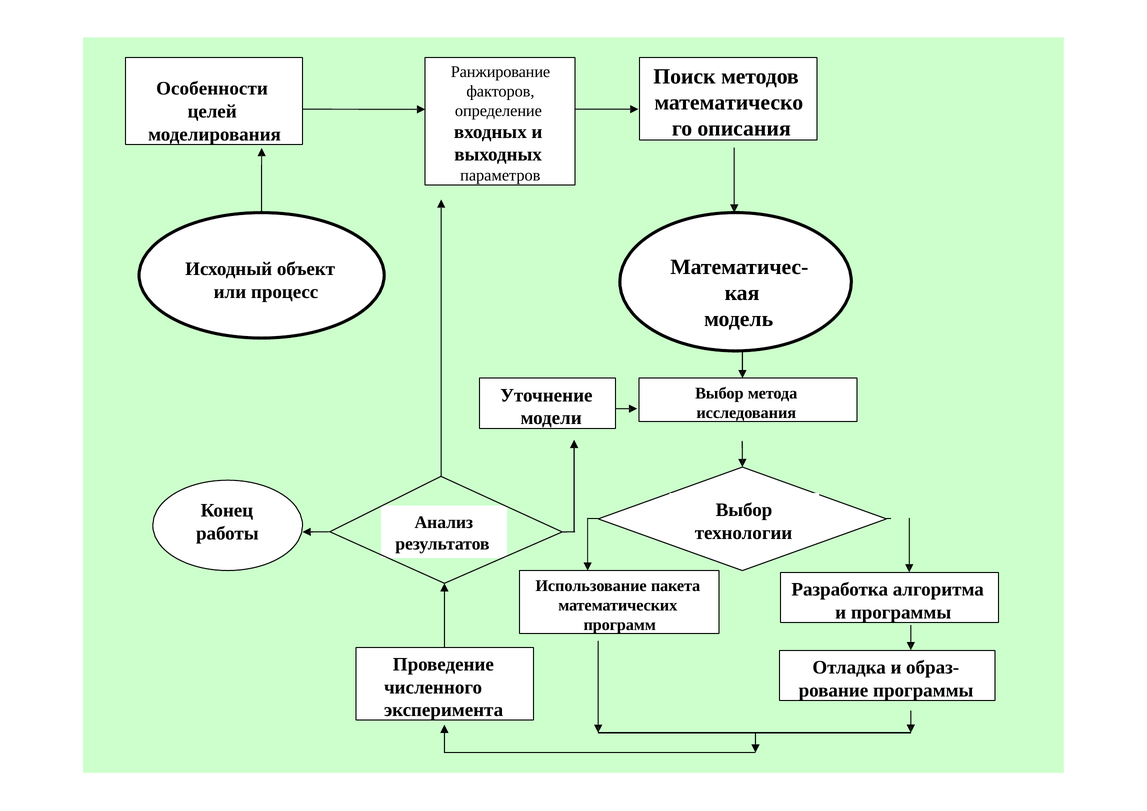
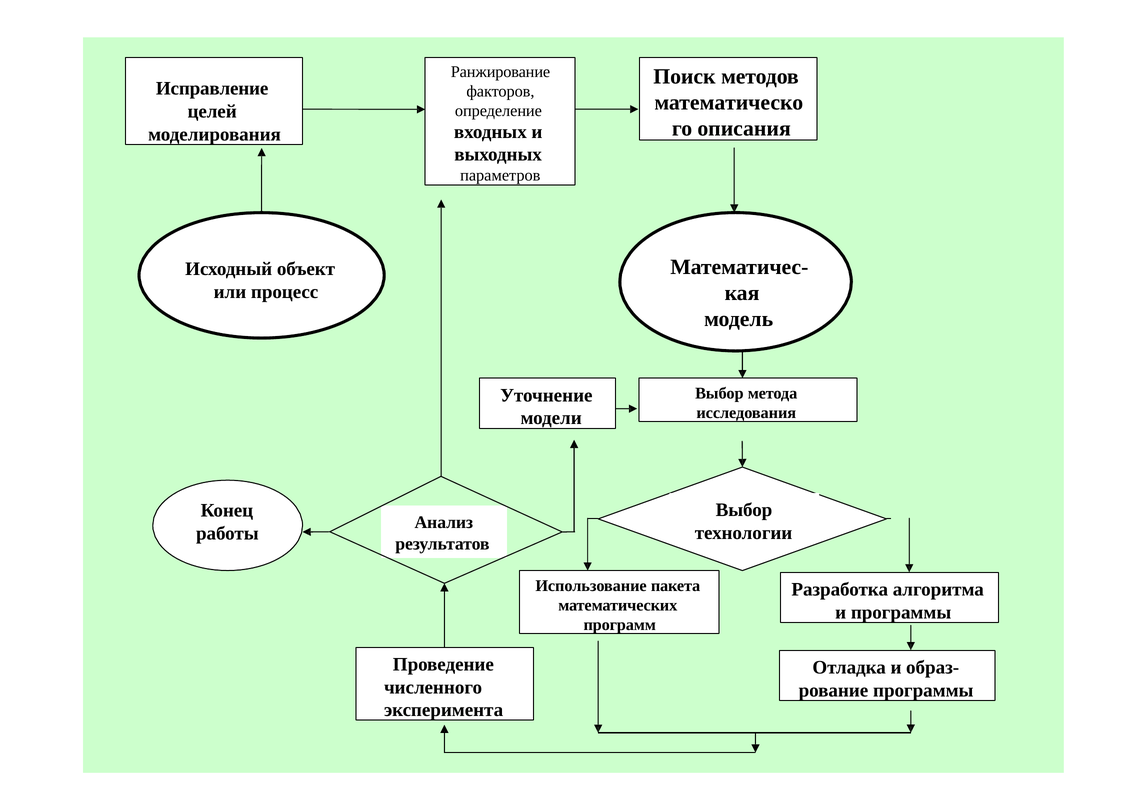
Особенности: Особенности -> Исправление (212, 89)
